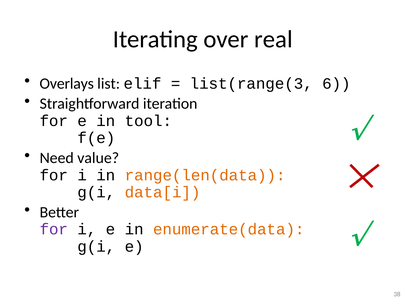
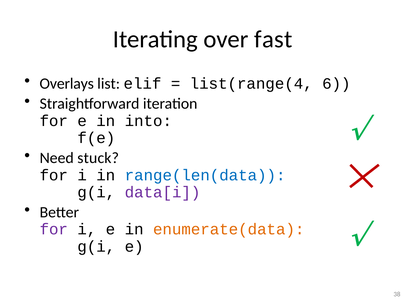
real: real -> fast (273, 39)
list(range(3: list(range(3 -> list(range(4 (251, 84)
tool: tool -> into (148, 121)
value: value -> stuck (98, 158)
range(len(data colour: orange -> blue (205, 175)
data[i colour: orange -> purple (163, 192)
